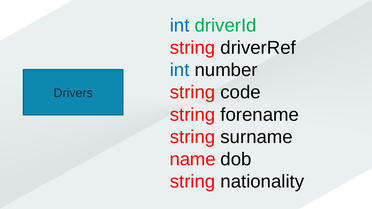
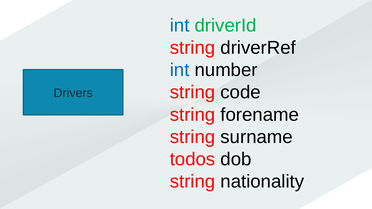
name: name -> todos (193, 159)
